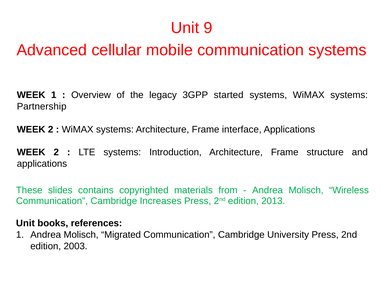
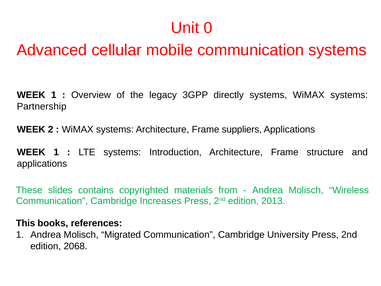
9: 9 -> 0 (208, 28)
started: started -> directly (229, 95)
interface: interface -> suppliers (242, 129)
2: 2 -> 1 (56, 152)
Unit: Unit -> This (26, 223)
2003: 2003 -> 2068 (76, 246)
